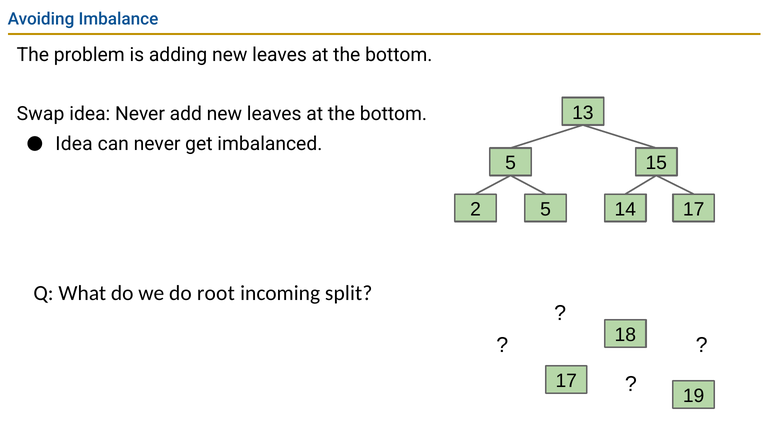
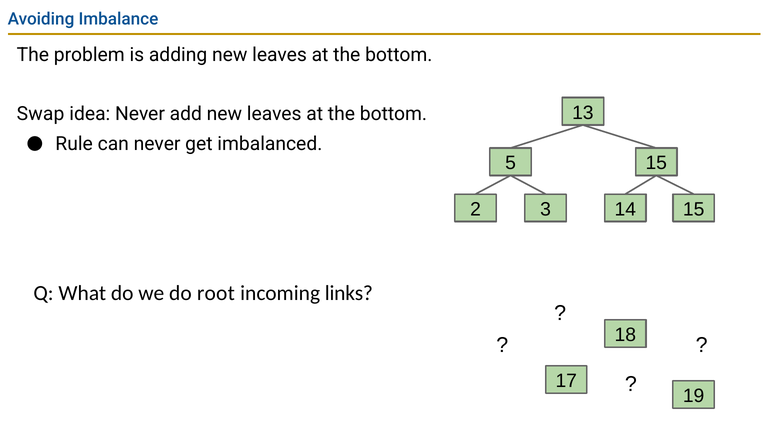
Idea: Idea -> Rule (74, 143)
2 5: 5 -> 3 (546, 209)
14 17: 17 -> 15 (694, 209)
split: split -> links (349, 293)
